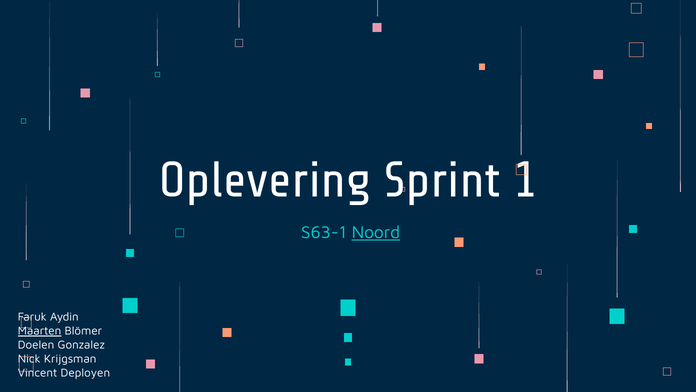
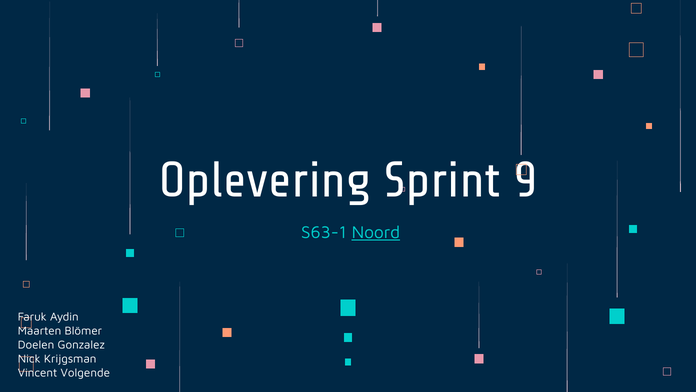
1: 1 -> 9 (526, 180)
Maarten underline: present -> none (40, 331)
Deployen: Deployen -> Volgende (85, 372)
